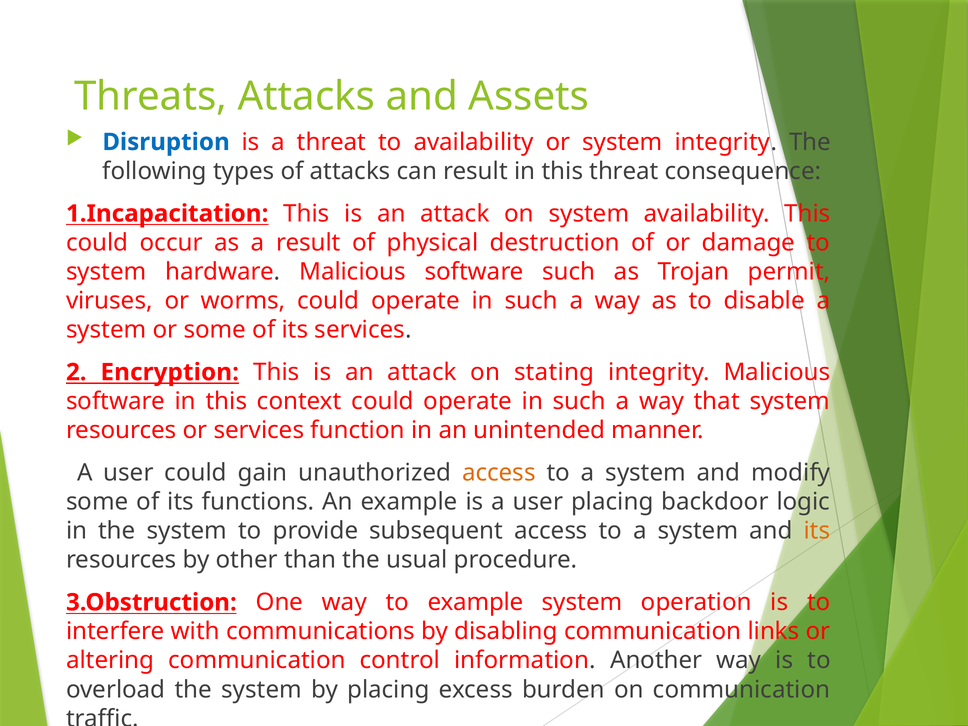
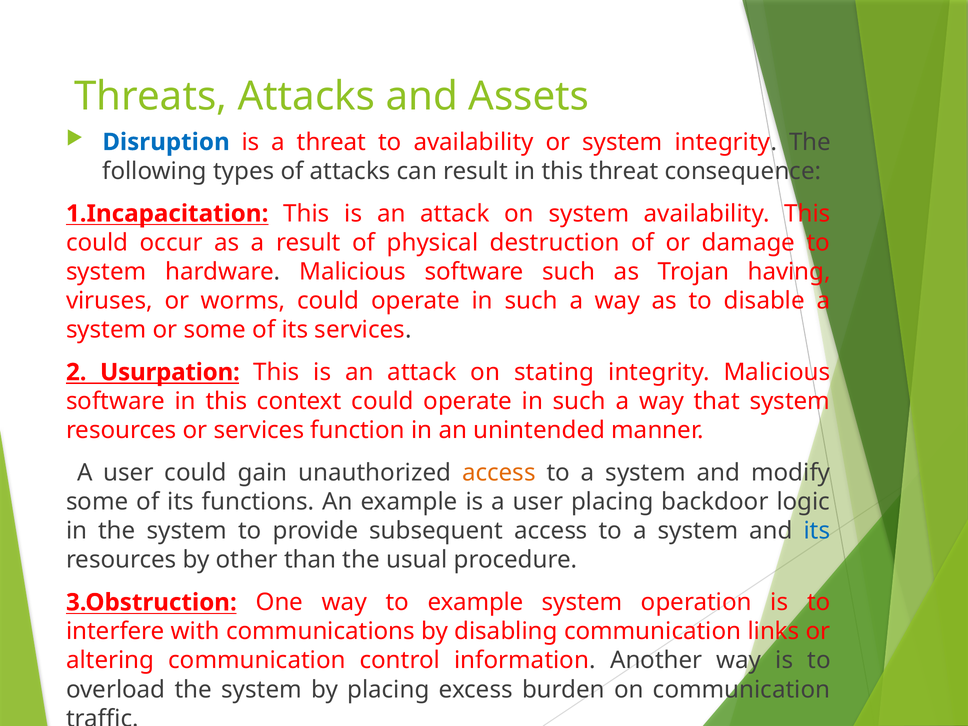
permit: permit -> having (789, 272)
Encryption: Encryption -> Usurpation (170, 372)
its colour: orange -> blue (817, 531)
